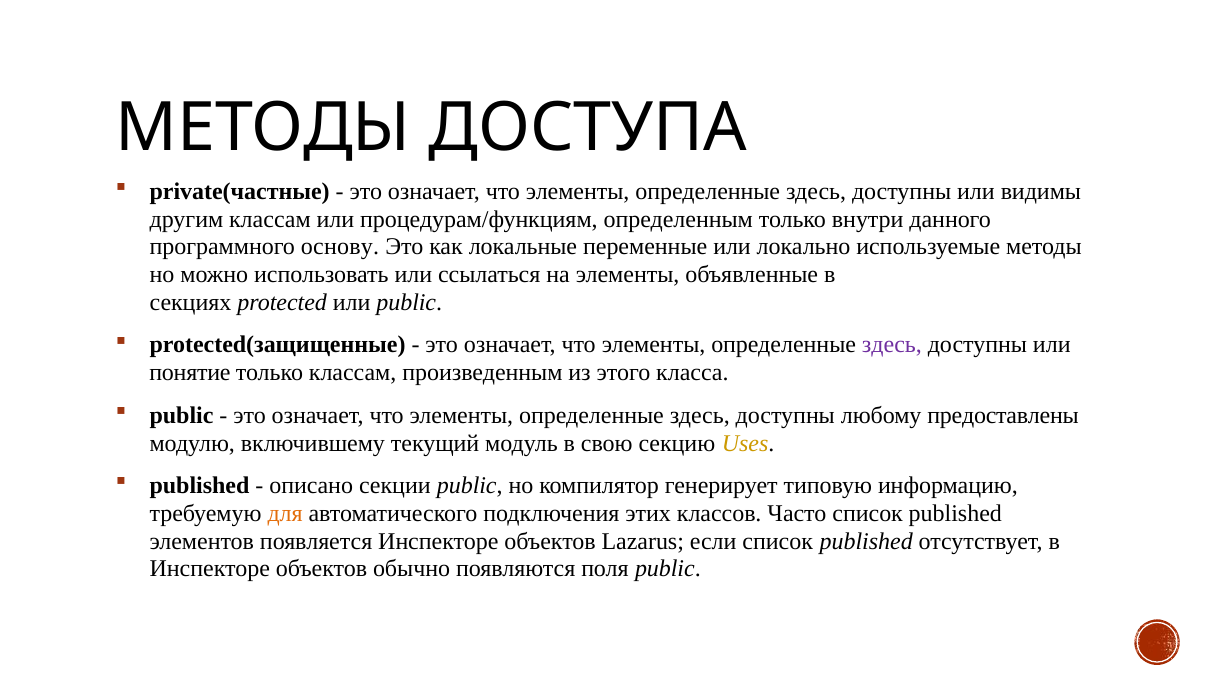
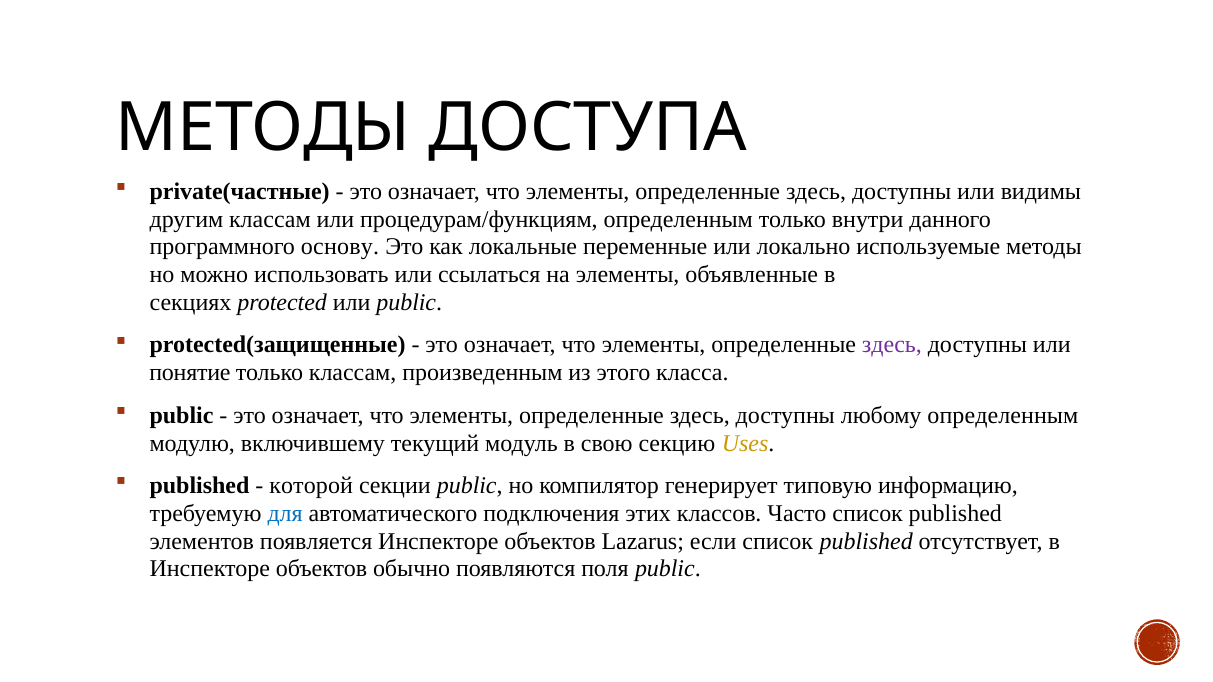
любому предоставлены: предоставлены -> определенным (1003, 416)
описано: описано -> которой (311, 486)
для colour: orange -> blue (285, 514)
